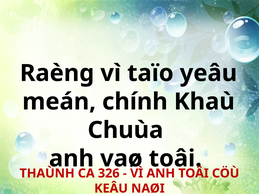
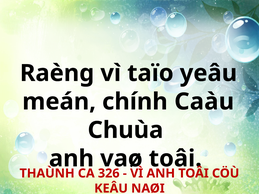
Khaù: Khaù -> Caàu (204, 102)
